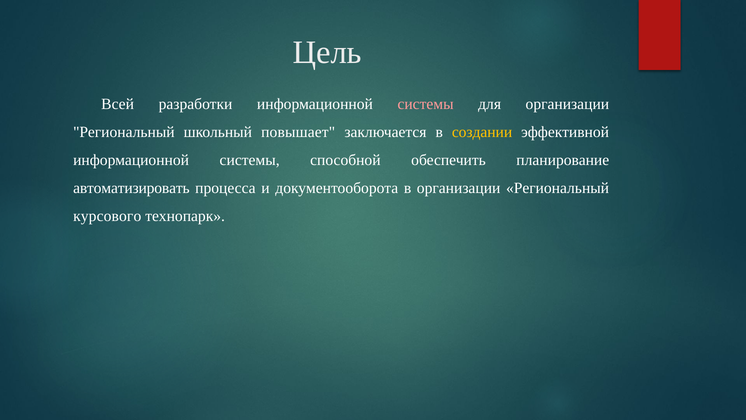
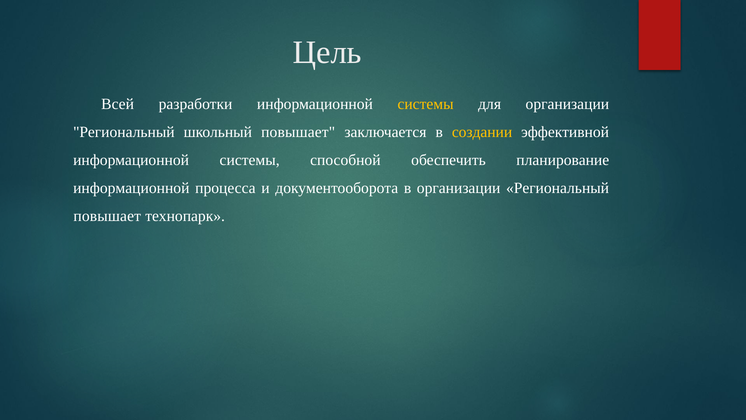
системы colour: pink -> yellow (426, 104)
автоматизировать: автоматизировать -> информационной (131, 188)
курсового: курсового -> повышает (107, 216)
